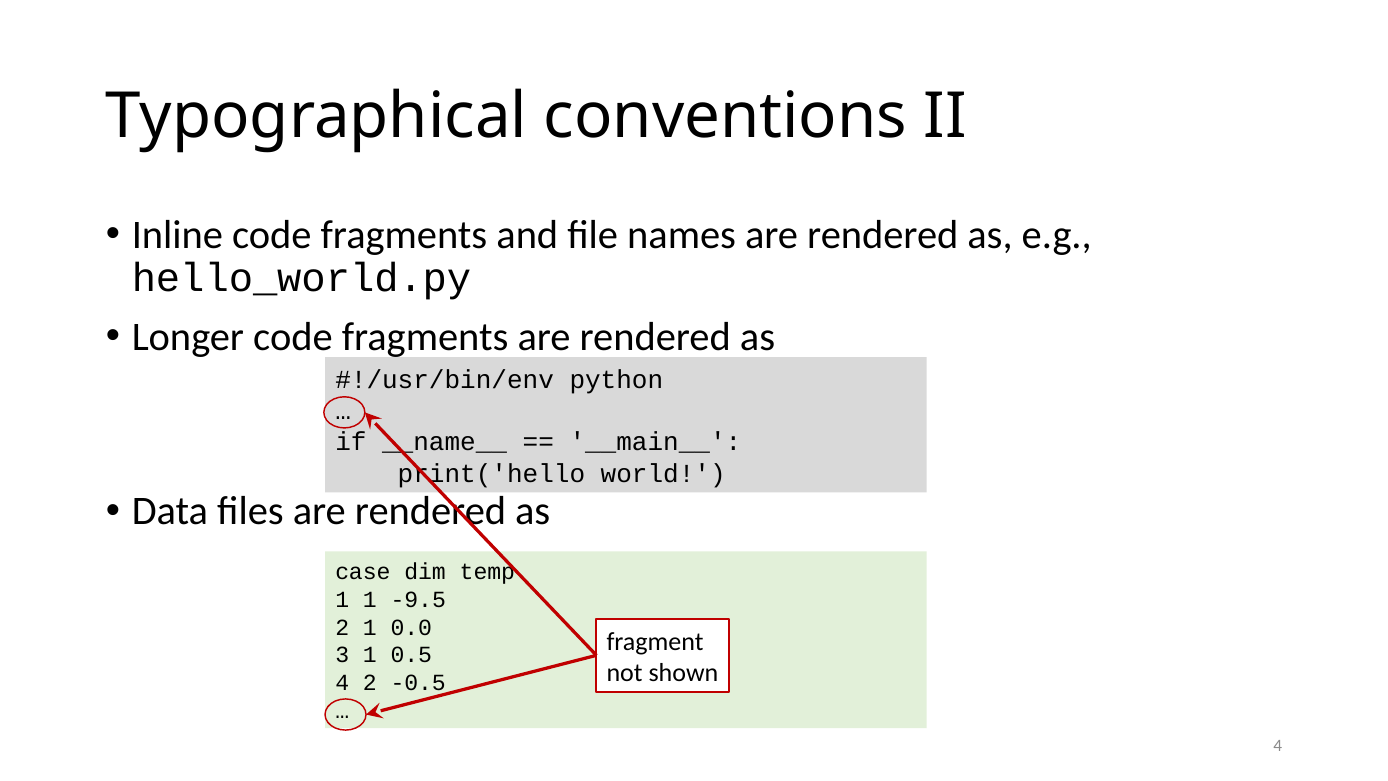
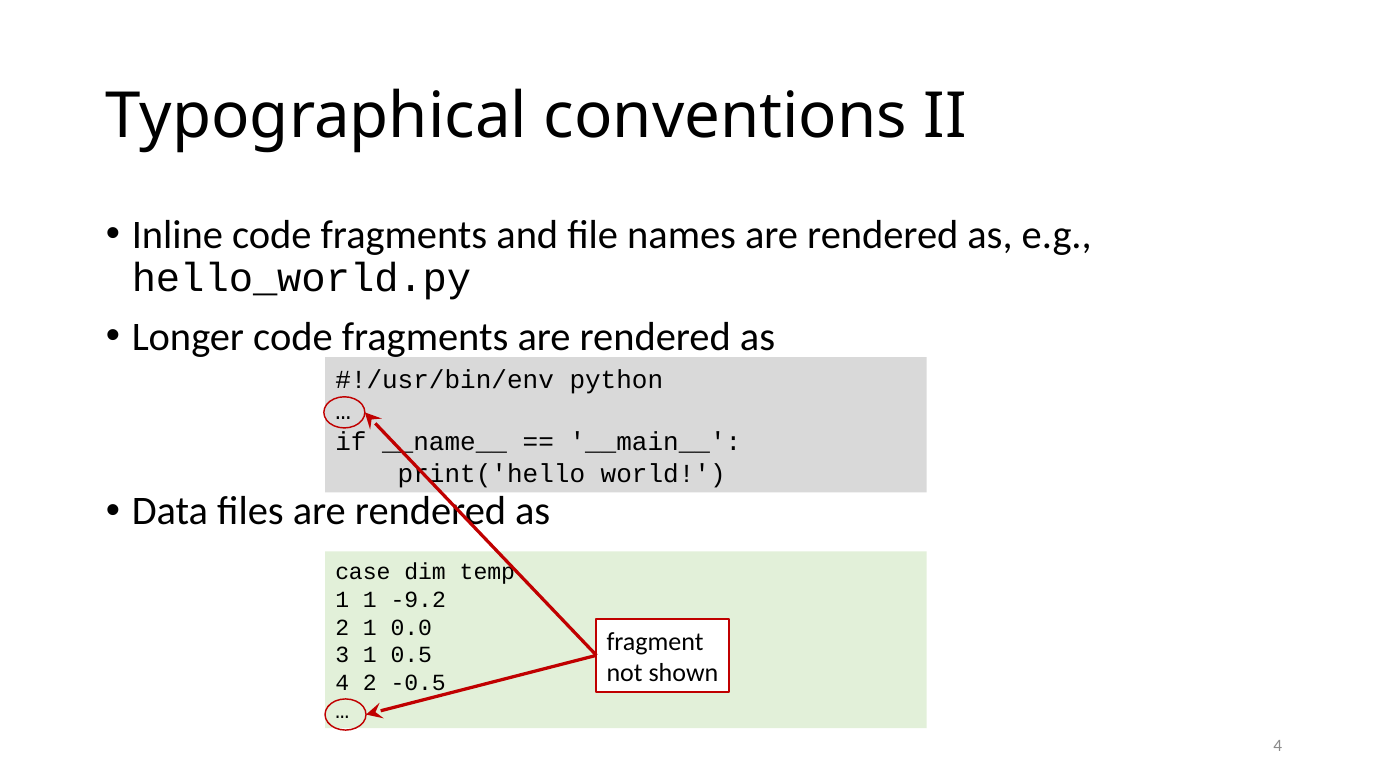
-9.5: -9.5 -> -9.2 (418, 599)
